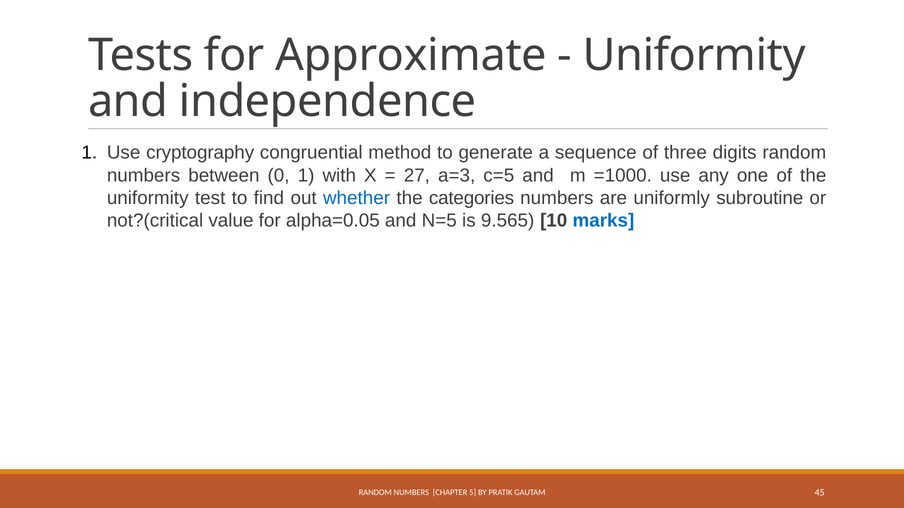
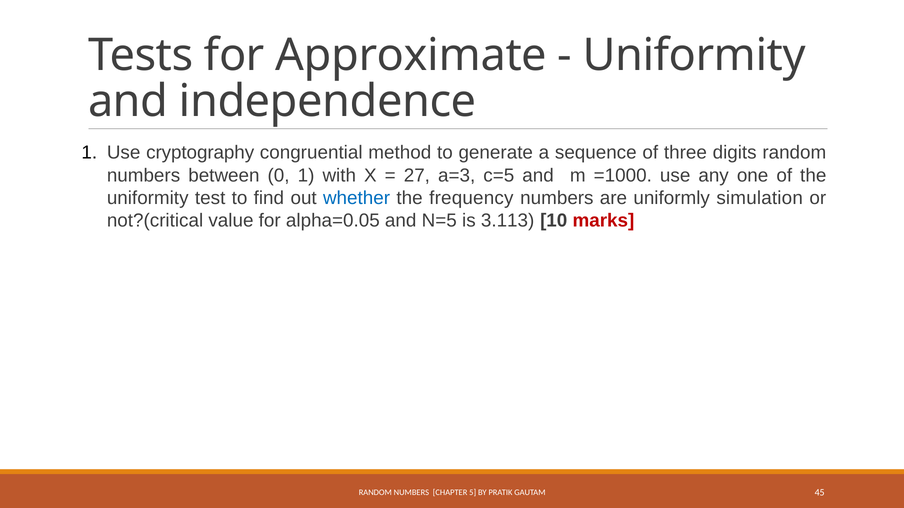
categories: categories -> frequency (471, 198)
subroutine: subroutine -> simulation (760, 198)
9.565: 9.565 -> 3.113 (508, 221)
marks colour: blue -> red (603, 221)
